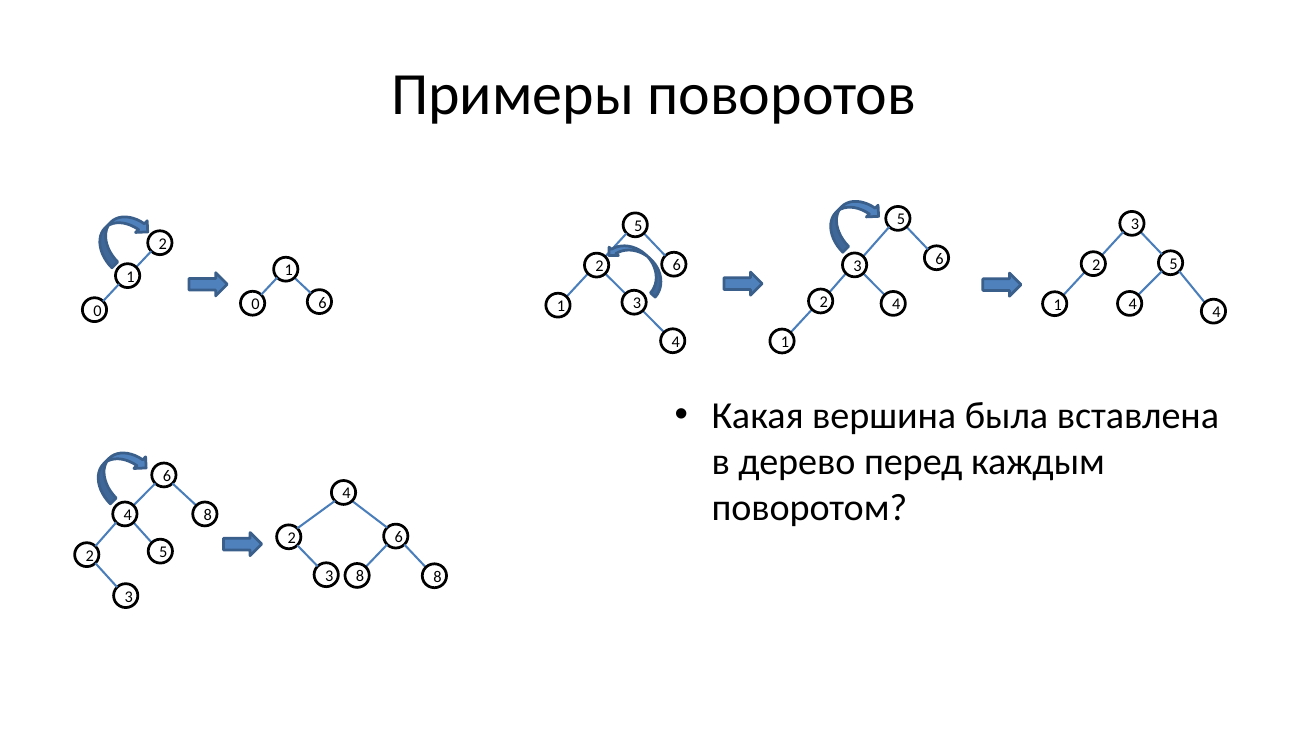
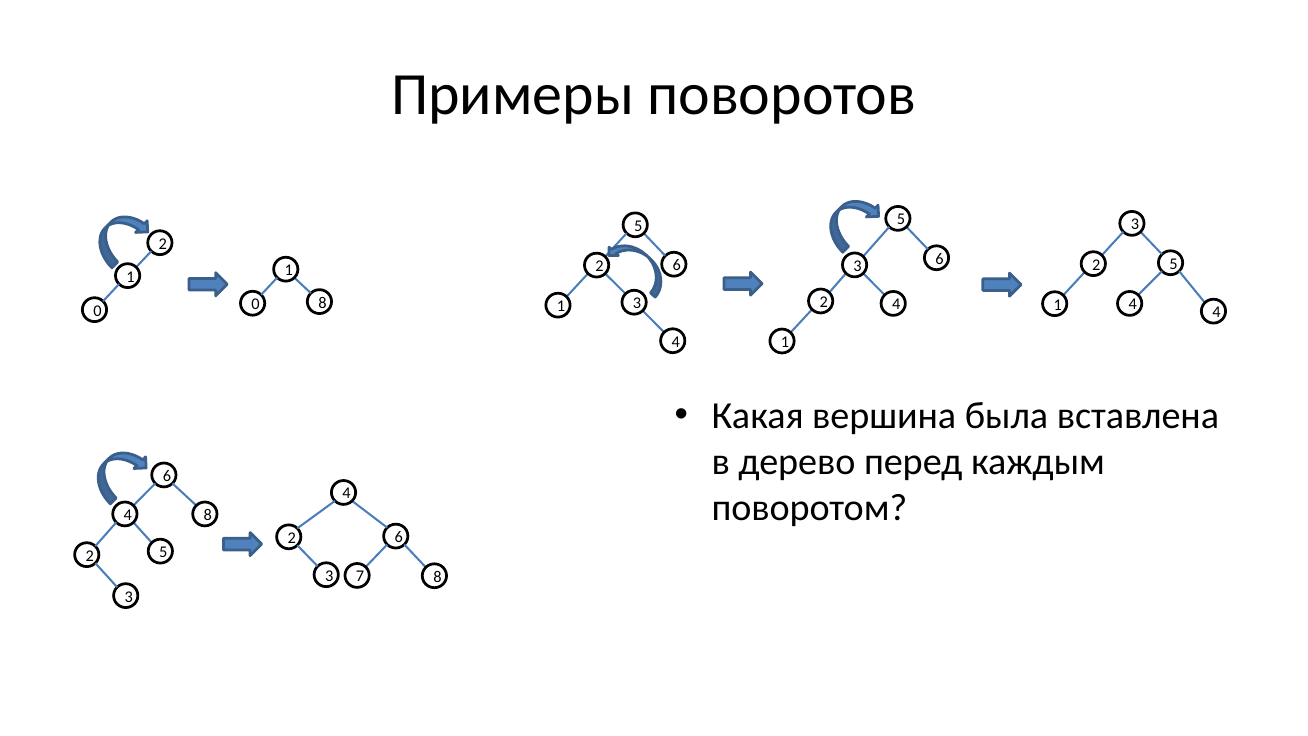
6: 6 -> 8 (322, 303)
3 8: 8 -> 7 (360, 576)
